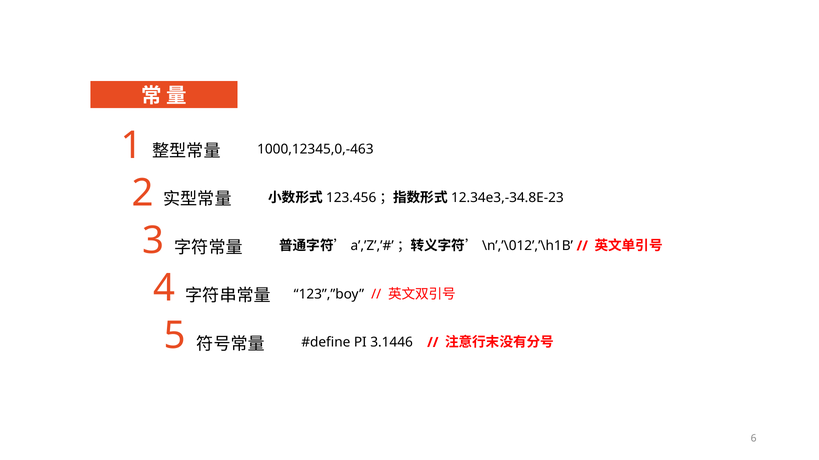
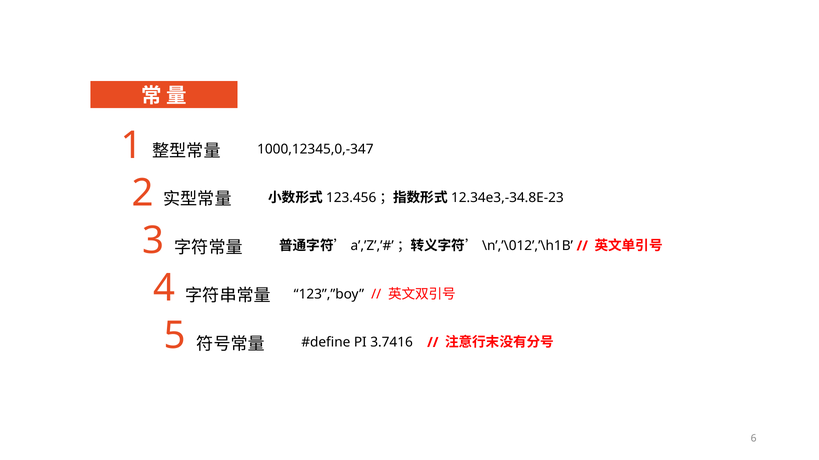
1000,12345,0,-463: 1000,12345,0,-463 -> 1000,12345,0,-347 (315, 149)
3.1446: 3.1446 -> 3.7416 (392, 343)
